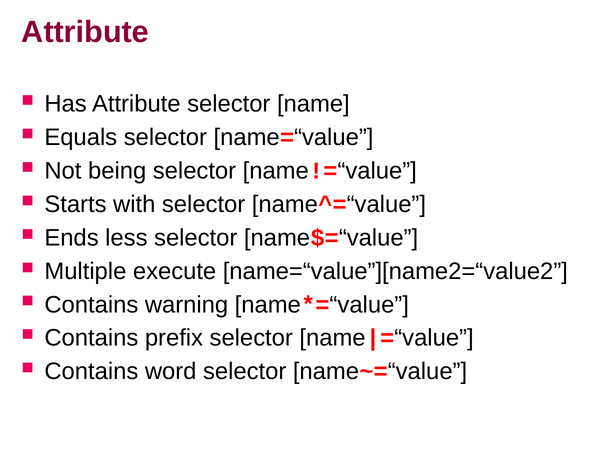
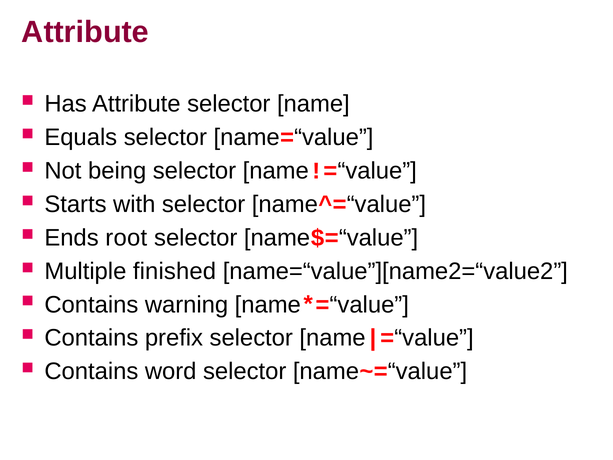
less: less -> root (126, 238)
execute: execute -> finished (175, 271)
